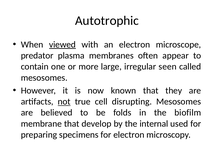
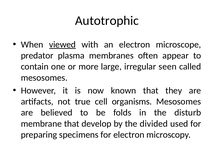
not underline: present -> none (64, 102)
disrupting: disrupting -> organisms (132, 102)
biofilm: biofilm -> disturb (188, 113)
internal: internal -> divided (154, 124)
